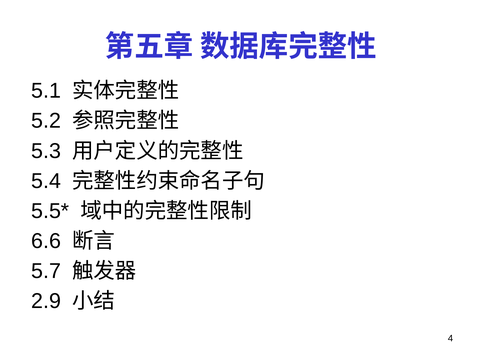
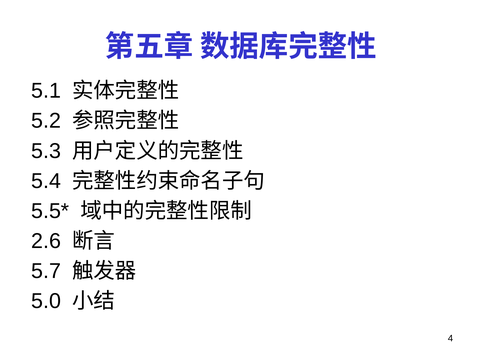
6.6: 6.6 -> 2.6 (46, 241)
2.9: 2.9 -> 5.0 (46, 301)
